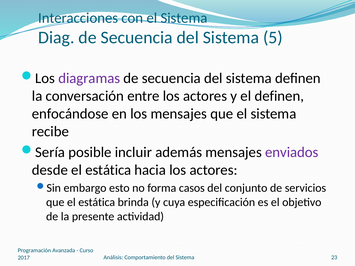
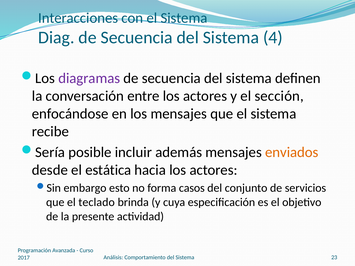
5: 5 -> 4 (273, 38)
el definen: definen -> sección (279, 96)
enviados colour: purple -> orange (292, 152)
que el estática: estática -> teclado (97, 202)
